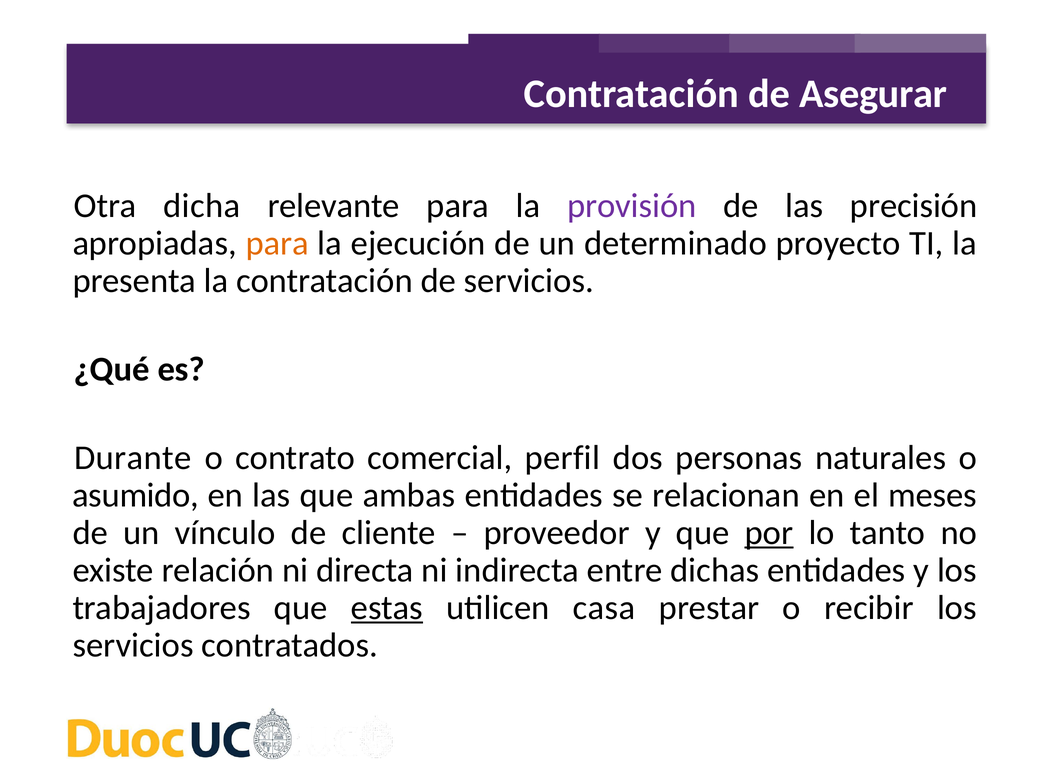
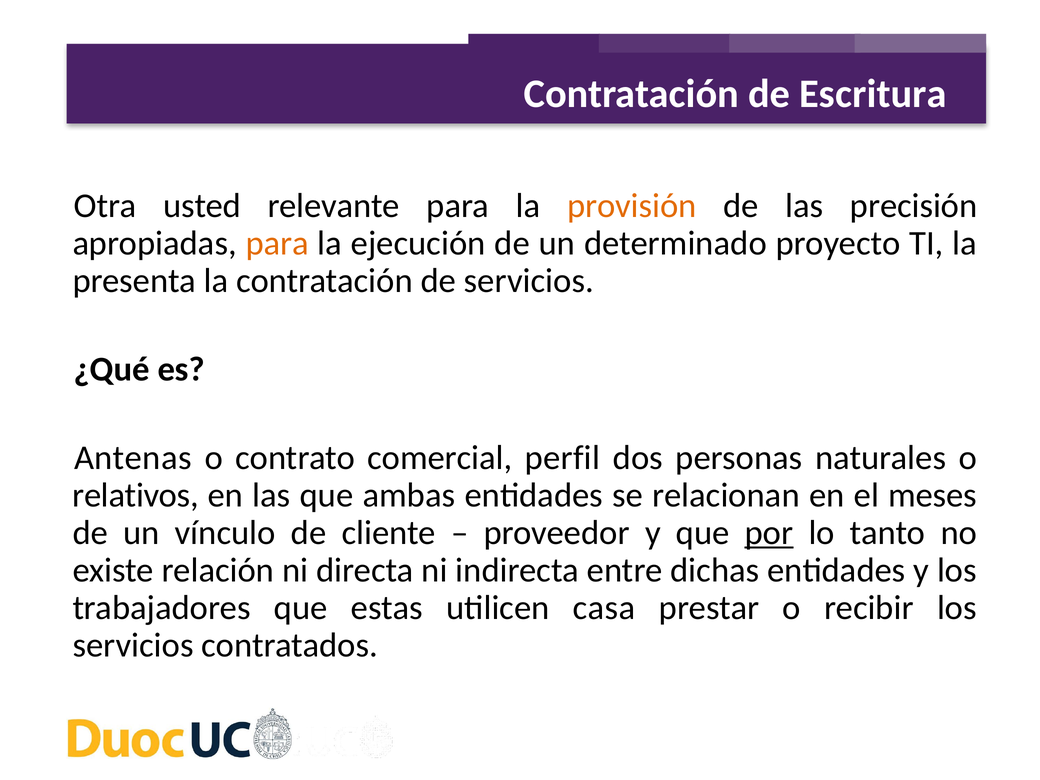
Asegurar: Asegurar -> Escritura (873, 94)
dicha: dicha -> usted (202, 206)
provisión colour: purple -> orange (632, 206)
Durante: Durante -> Antenas (133, 458)
asumido: asumido -> relativos (136, 495)
estas underline: present -> none (387, 608)
